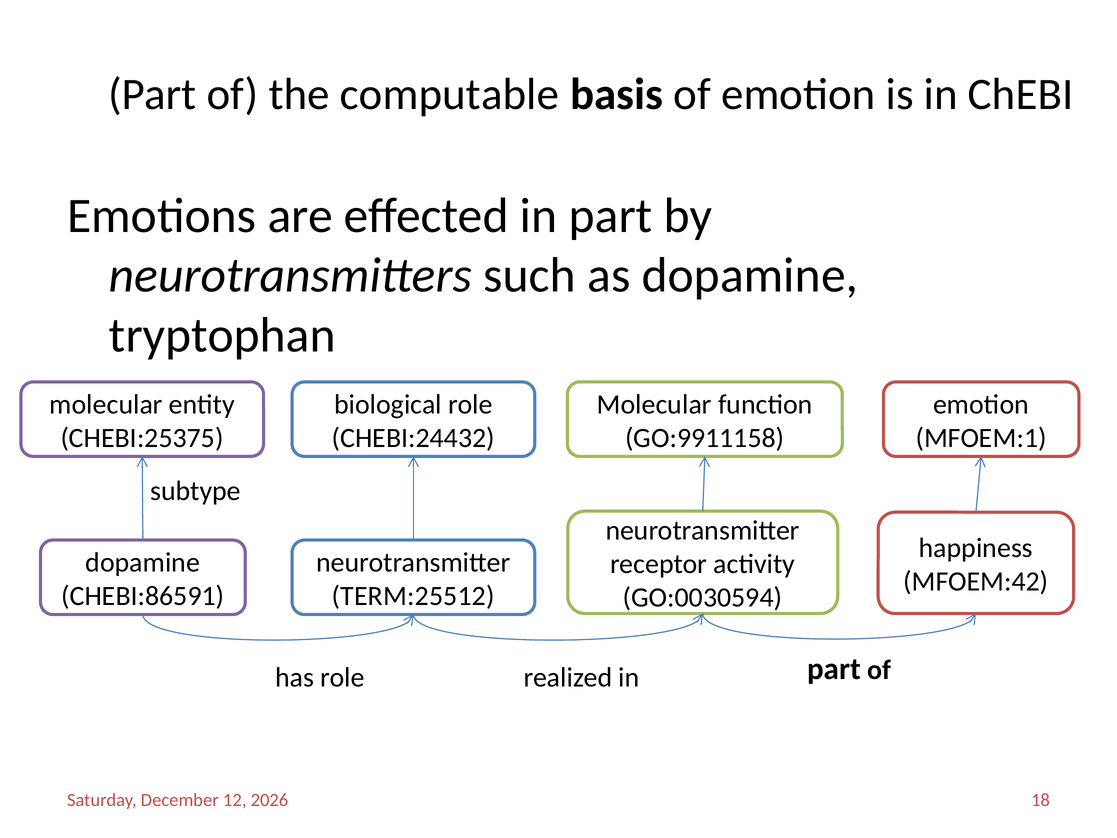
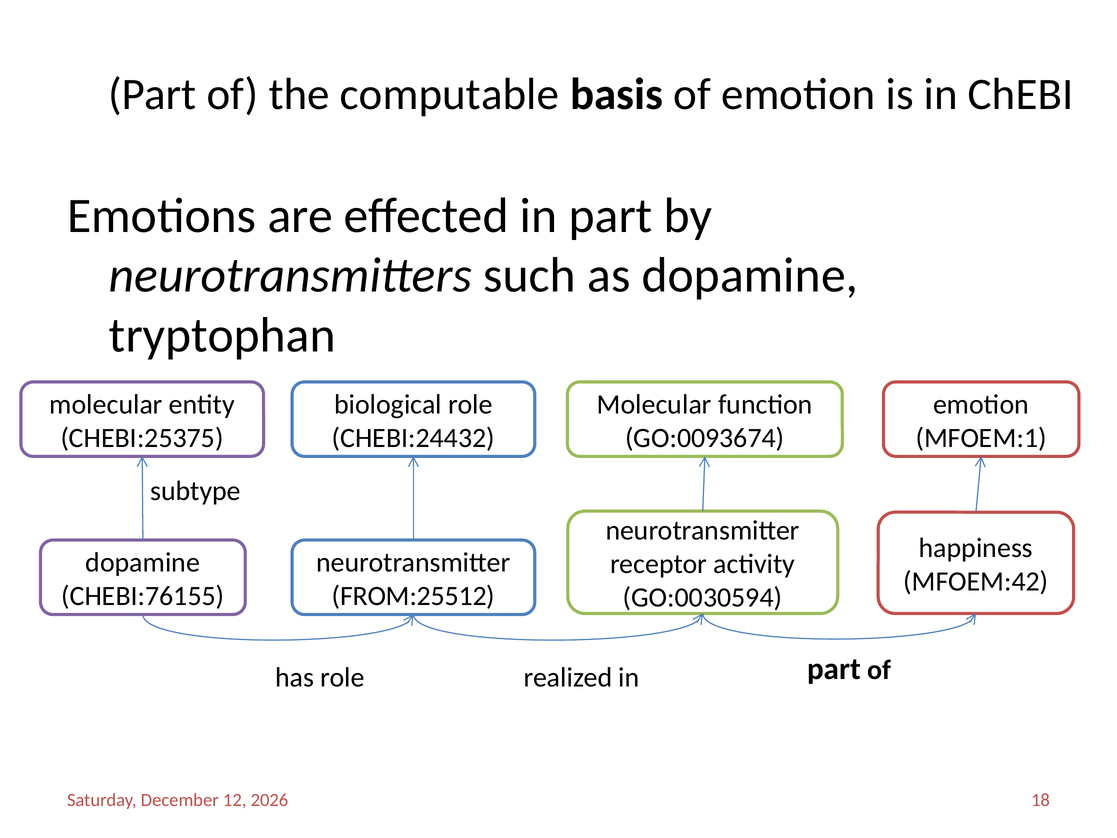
GO:9911158: GO:9911158 -> GO:0093674 (705, 438)
CHEBI:86591: CHEBI:86591 -> CHEBI:76155 (143, 596)
TERM:25512: TERM:25512 -> FROM:25512 (413, 596)
